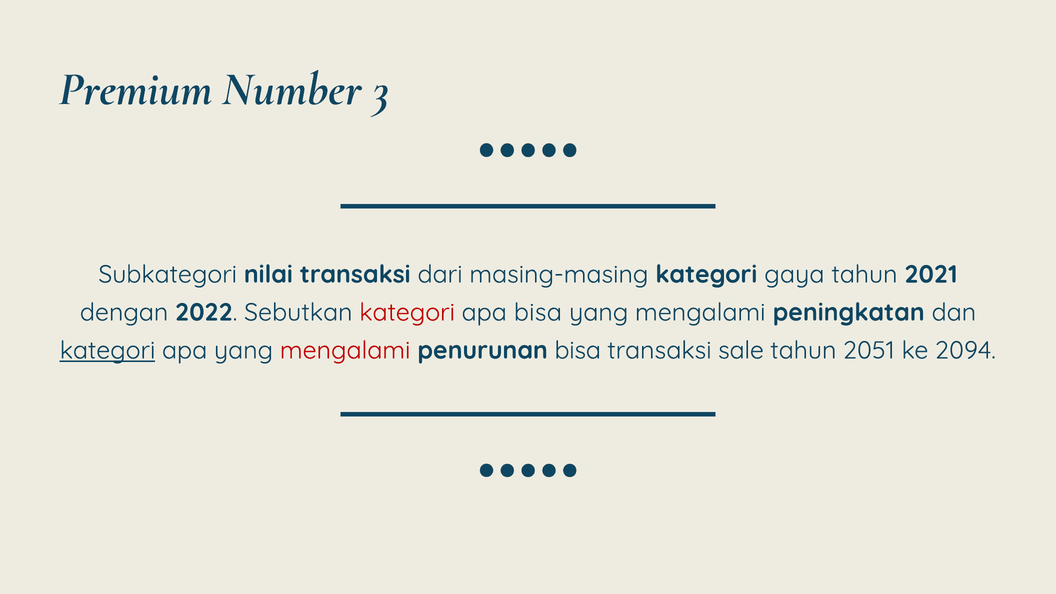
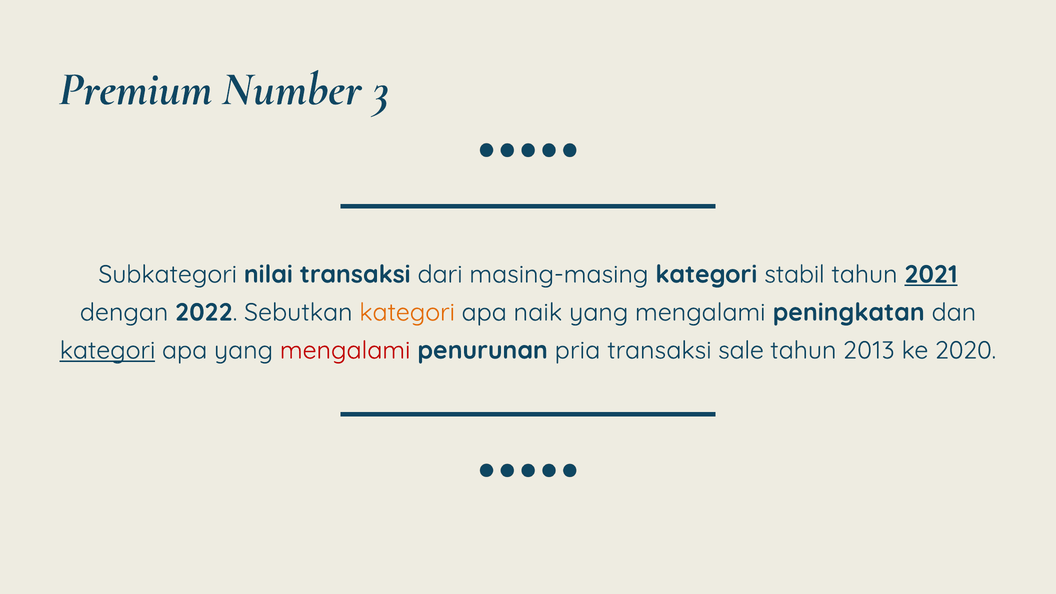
gaya: gaya -> stabil (794, 274)
2021 underline: none -> present (931, 274)
kategori colour: red -> orange (407, 312)
apa bisa: bisa -> naik (538, 312)
penurunan bisa: bisa -> pria (577, 350)
2051: 2051 -> 2013 (869, 350)
2094: 2094 -> 2020 (966, 350)
